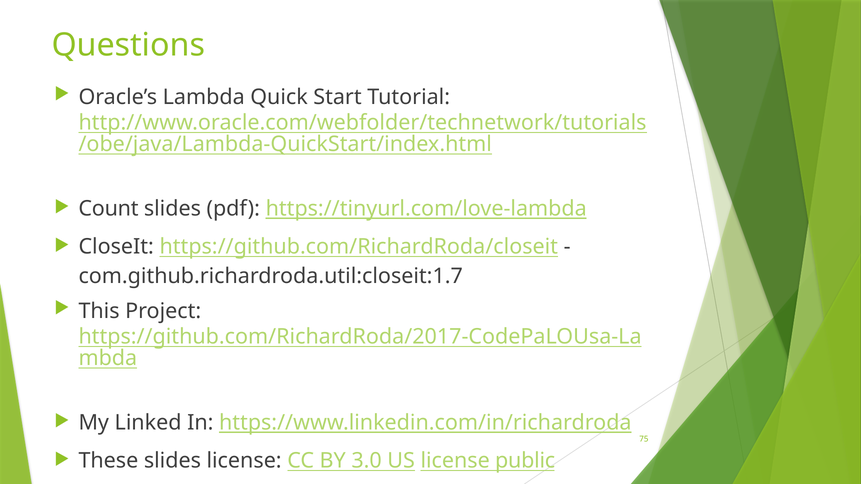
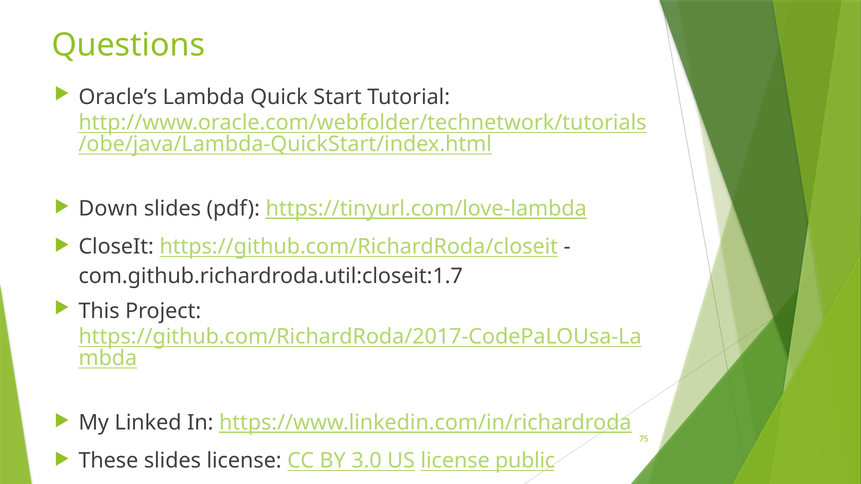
Count: Count -> Down (108, 209)
